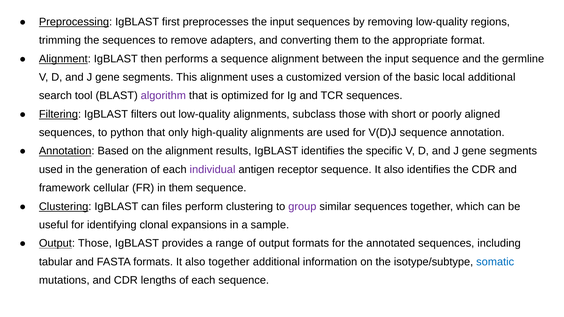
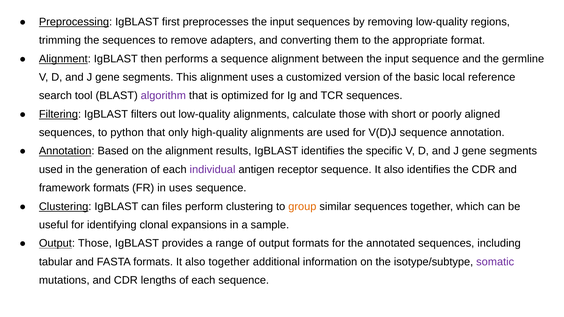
local additional: additional -> reference (492, 77)
subclass: subclass -> calculate (314, 114)
framework cellular: cellular -> formats (111, 188)
in them: them -> uses (181, 188)
group colour: purple -> orange (302, 207)
somatic colour: blue -> purple (495, 262)
